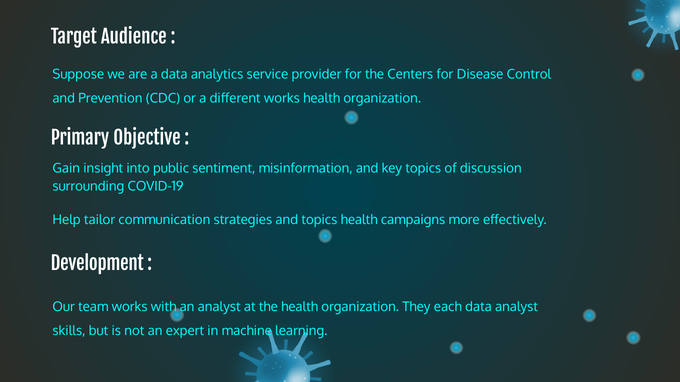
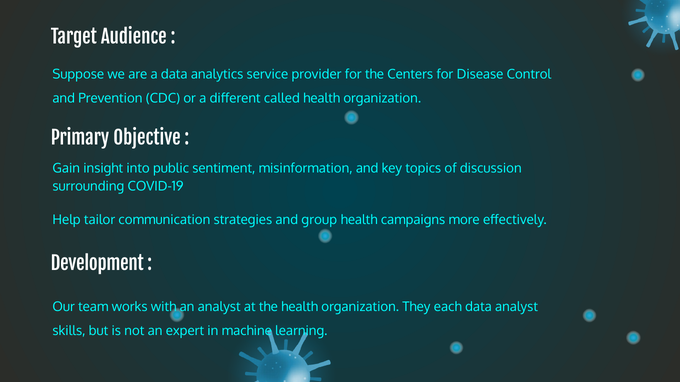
different works: works -> called (282, 98)
and topics: topics -> group (319, 220)
